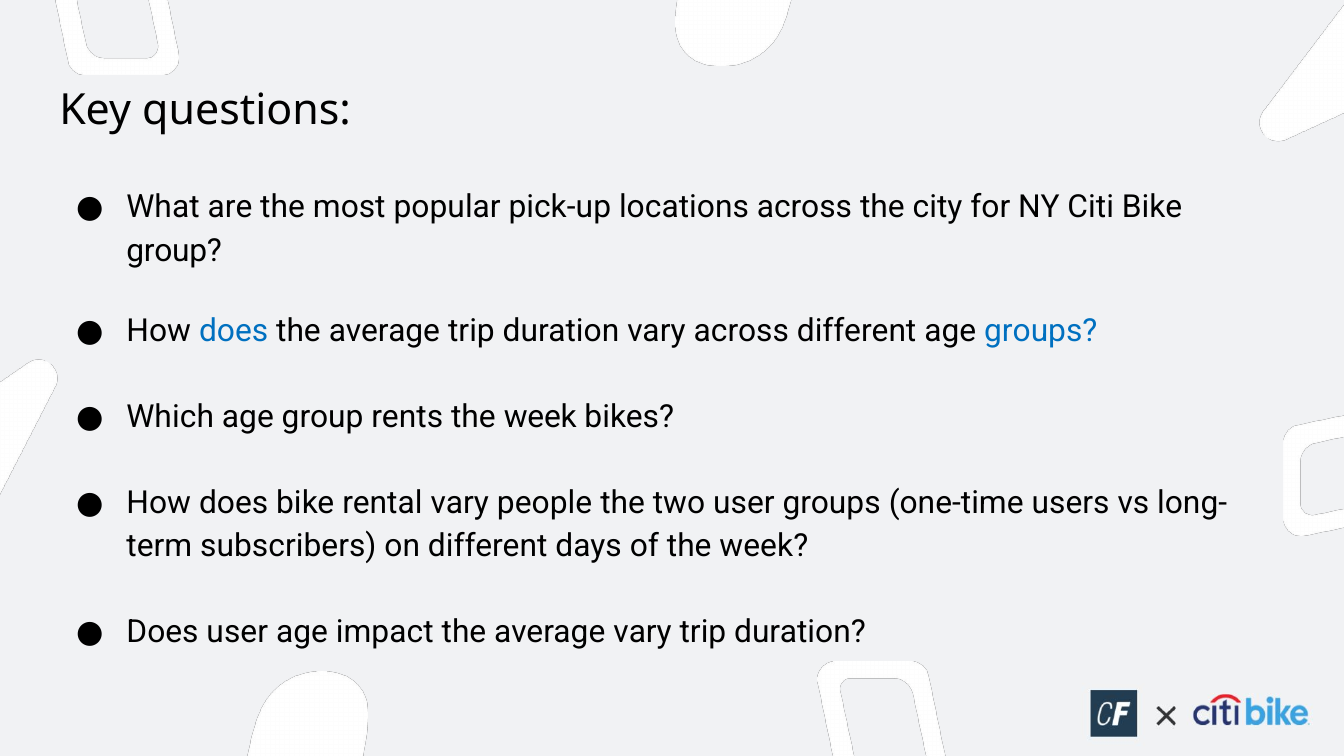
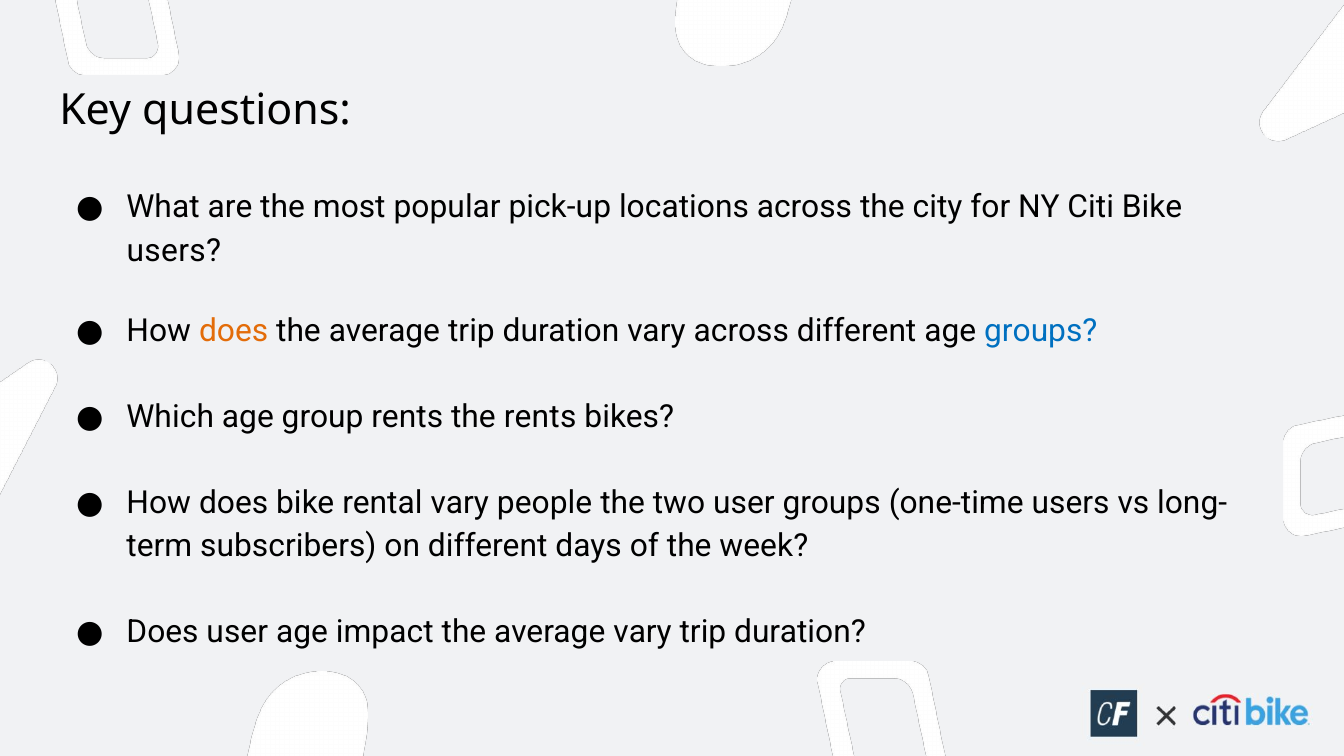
group: group -> users (174, 251)
does colour: blue -> orange (234, 331)
rents the week: week -> rents (540, 417)
